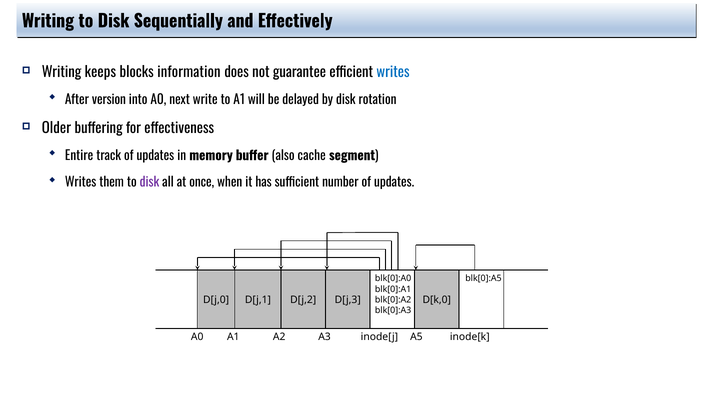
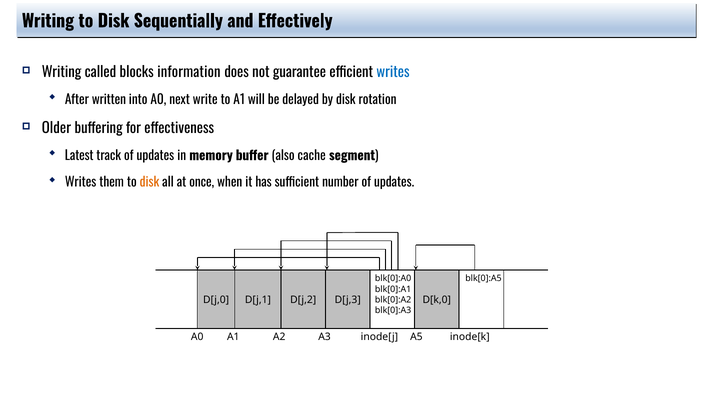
keeps: keeps -> called (100, 72)
version: version -> written (109, 100)
Entire: Entire -> Latest (79, 156)
disk colour: purple -> orange (149, 182)
